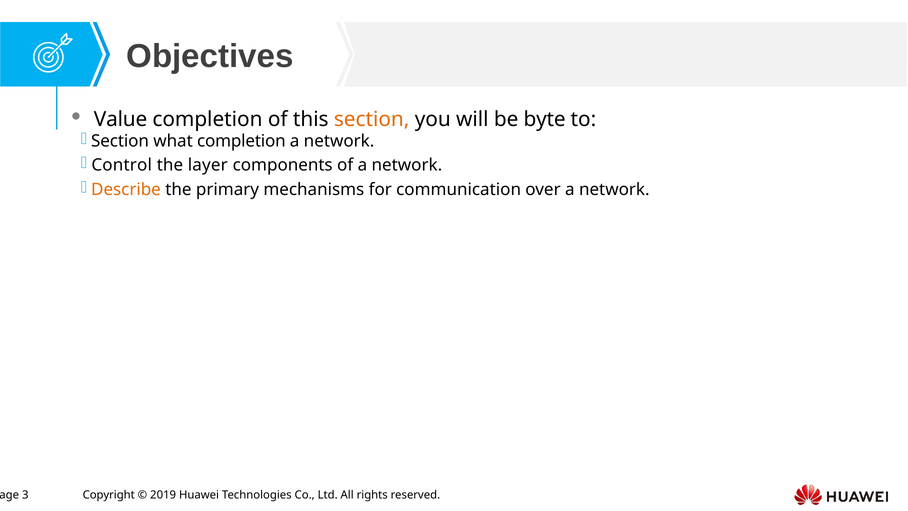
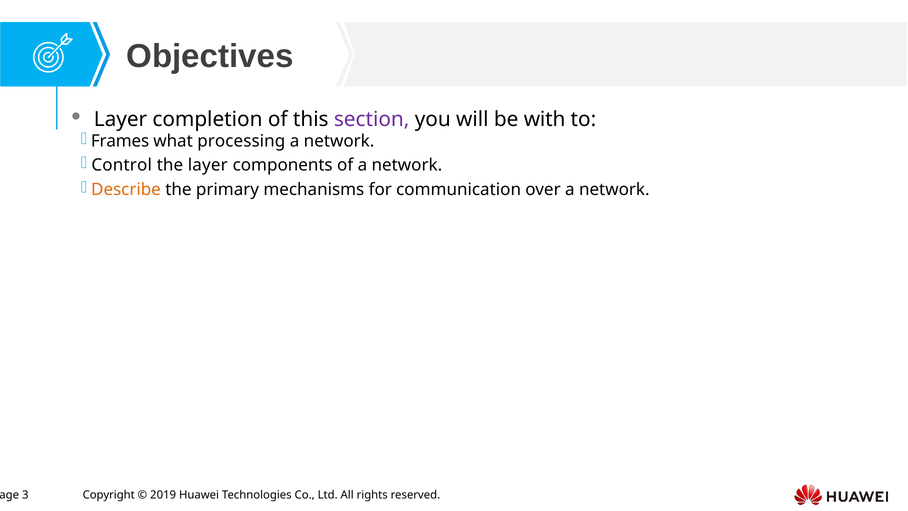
Value: Value -> Layer (120, 119)
section colour: orange -> purple (372, 119)
byte: byte -> with (545, 119)
Section: Section -> Frames (120, 141)
what completion: completion -> processing (241, 141)
